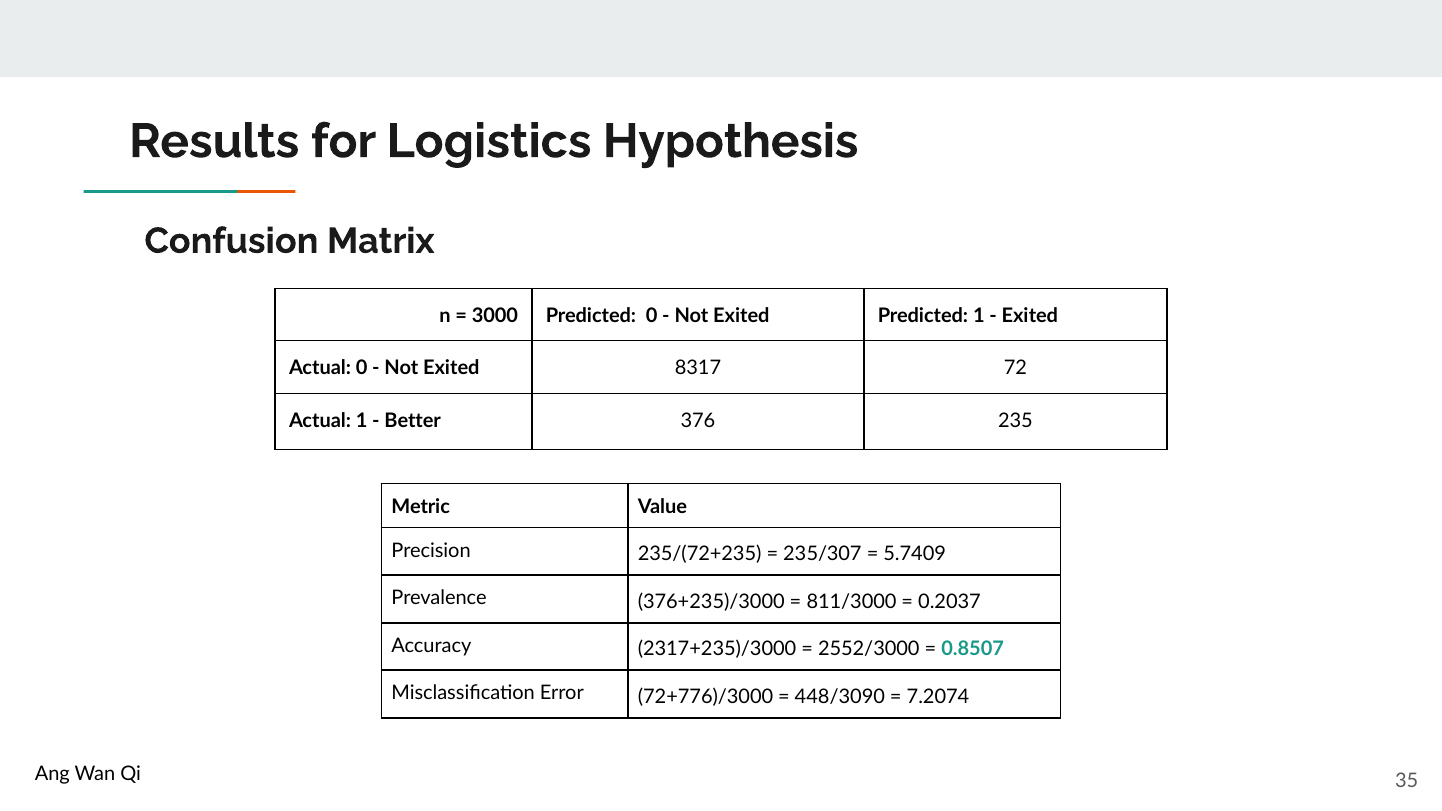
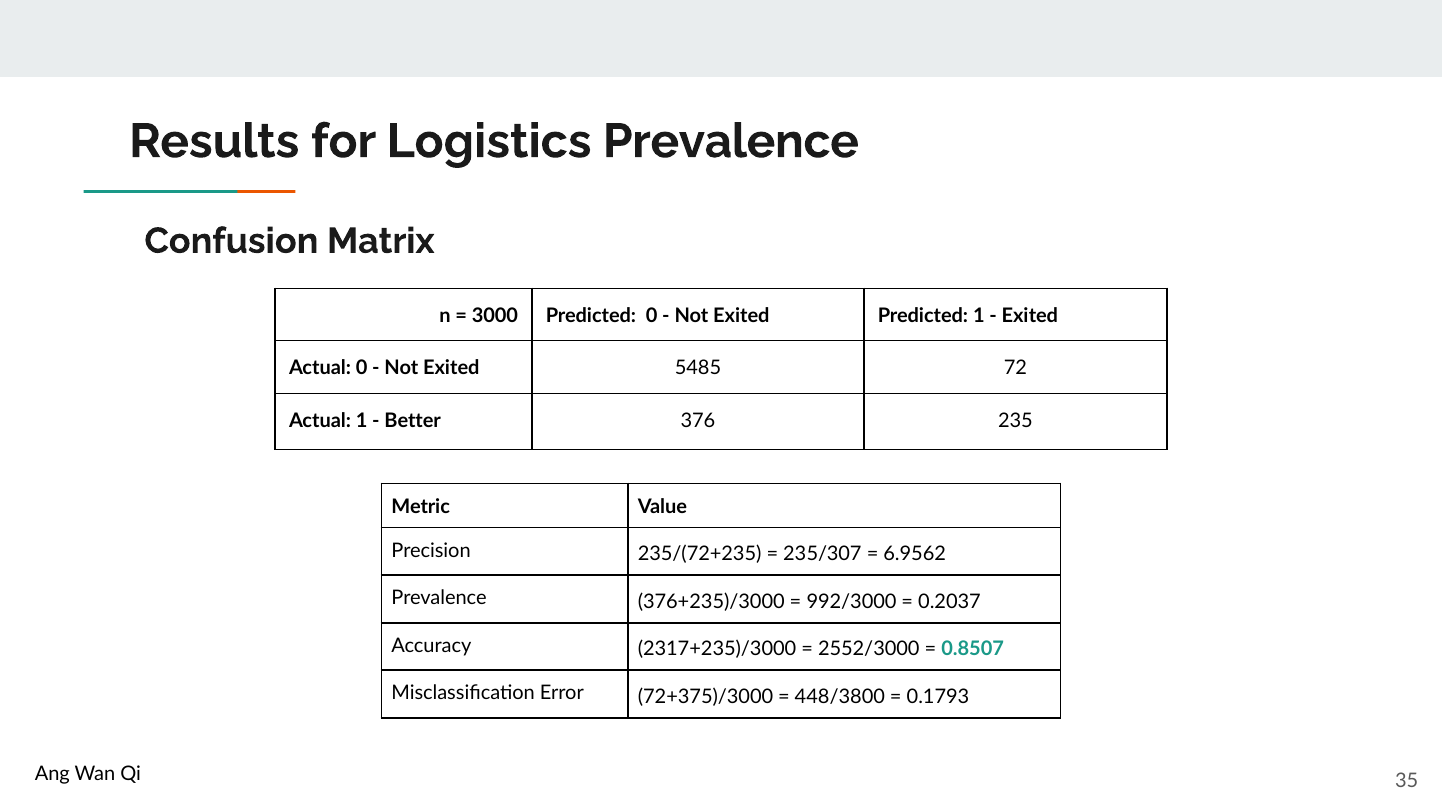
Logistics Hypothesis: Hypothesis -> Prevalence (731, 141)
8317: 8317 -> 5485 (698, 368)
5.7409: 5.7409 -> 6.9562 (915, 554)
811/3000: 811/3000 -> 992/3000 (852, 602)
72+776)/3000: 72+776)/3000 -> 72+375)/3000 (706, 697)
448/3090: 448/3090 -> 448/3800 (840, 697)
7.2074: 7.2074 -> 0.1793 (938, 697)
